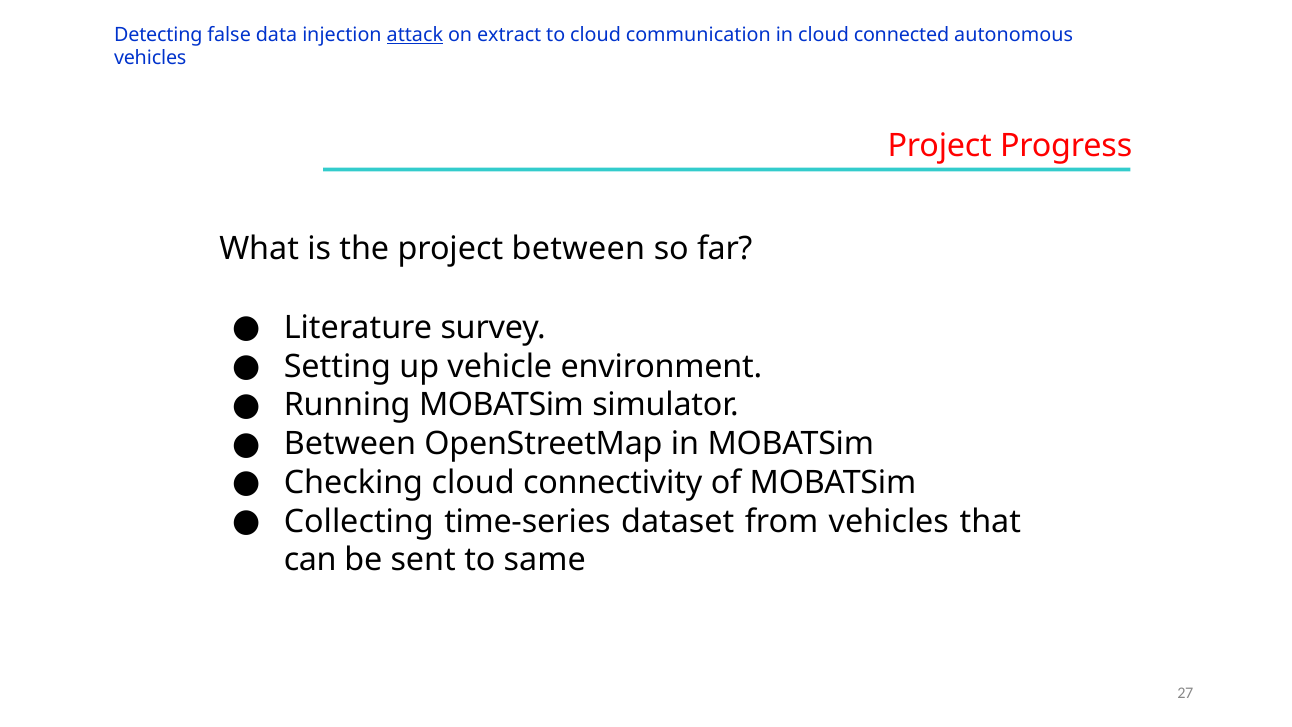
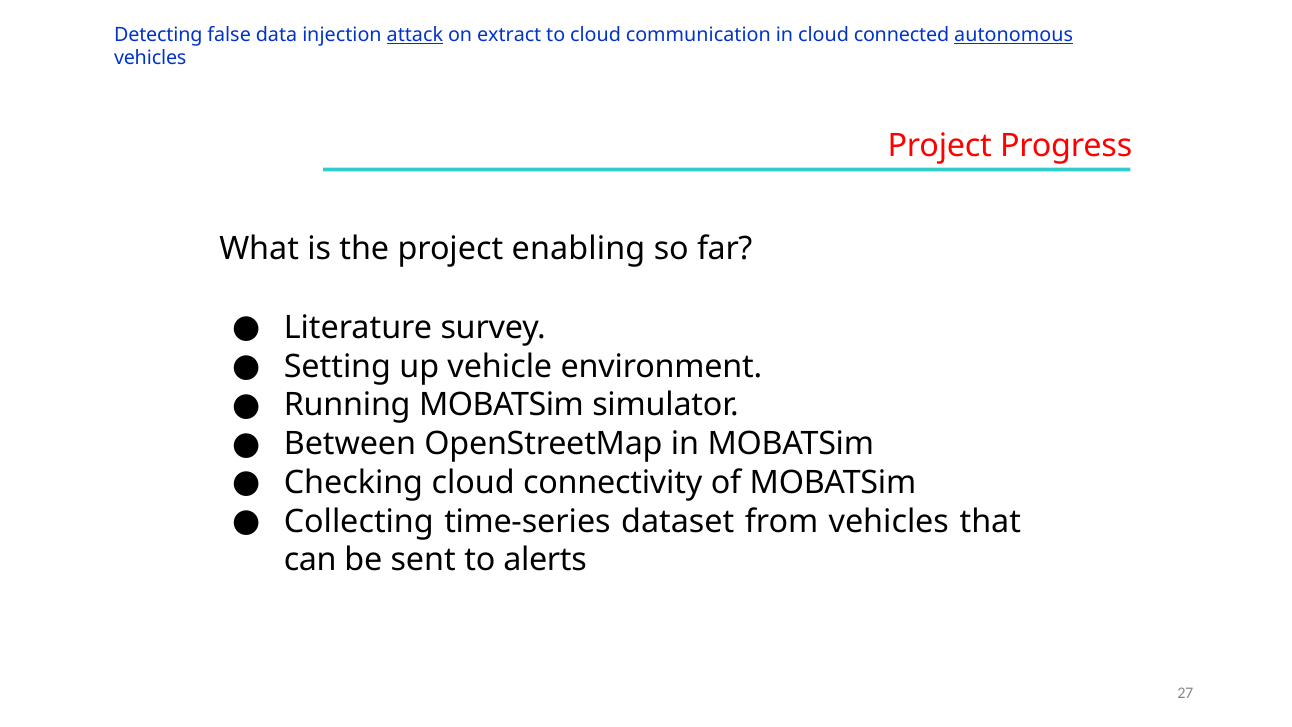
autonomous underline: none -> present (1014, 35)
project between: between -> enabling (578, 249)
same: same -> alerts (545, 560)
